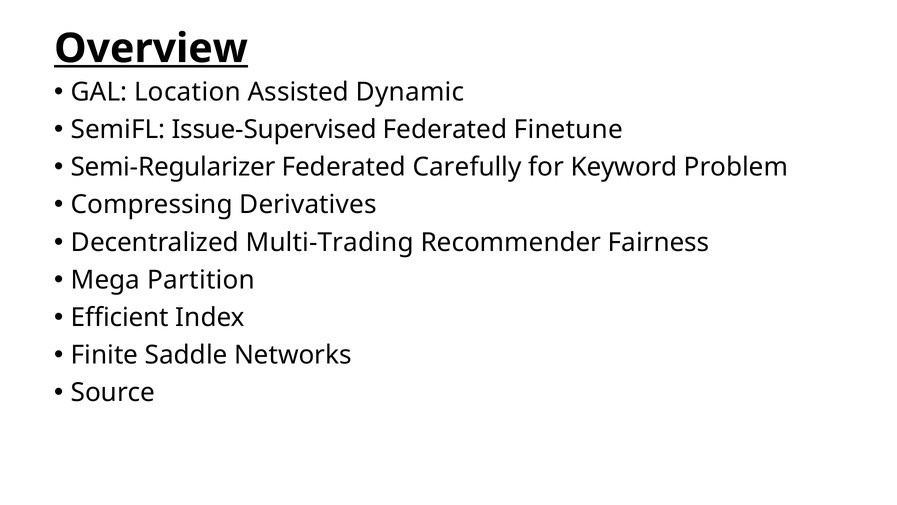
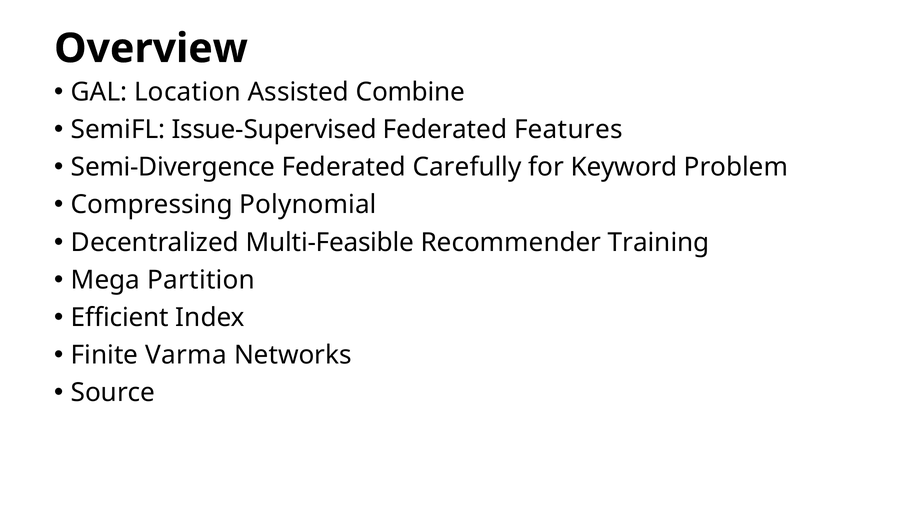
Overview underline: present -> none (151, 48)
Dynamic: Dynamic -> Combine (410, 92)
Finetune: Finetune -> Features (568, 130)
Semi-Regularizer: Semi-Regularizer -> Semi-Divergence (173, 167)
Derivatives: Derivatives -> Polynomial (308, 205)
Multi-Trading: Multi-Trading -> Multi-Feasible (330, 242)
Fairness: Fairness -> Training (659, 242)
Saddle: Saddle -> Varma (186, 355)
